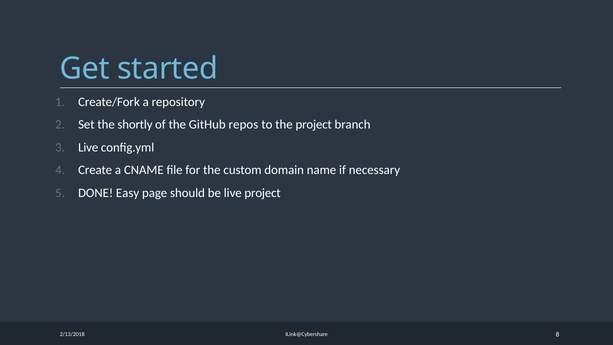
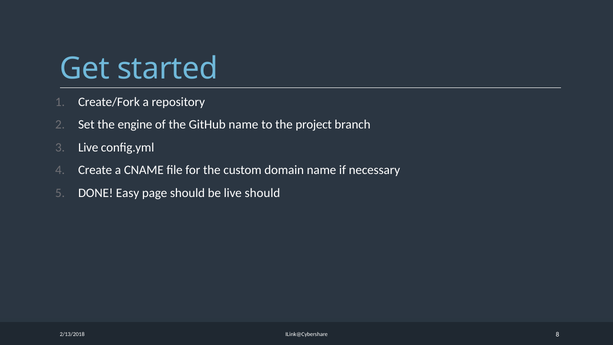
shortly: shortly -> engine (135, 125)
GitHub repos: repos -> name (243, 125)
live project: project -> should (262, 193)
